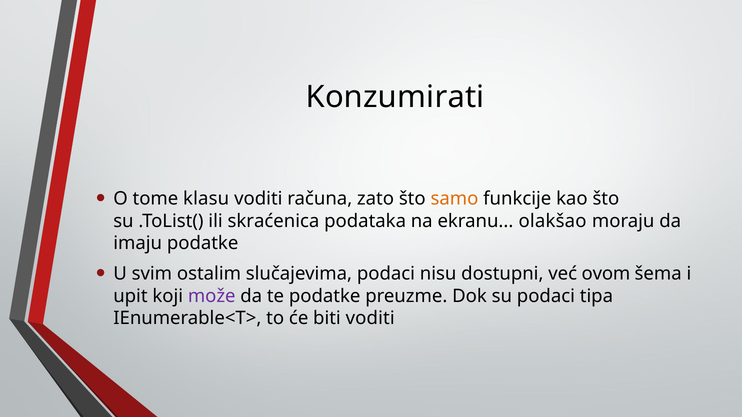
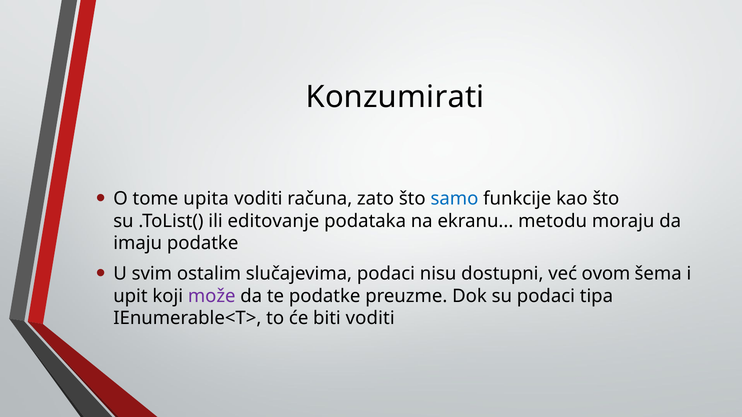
klasu: klasu -> upita (206, 199)
samo colour: orange -> blue (454, 199)
skraćenica: skraćenica -> editovanje (273, 221)
olakšao: olakšao -> metodu (553, 221)
